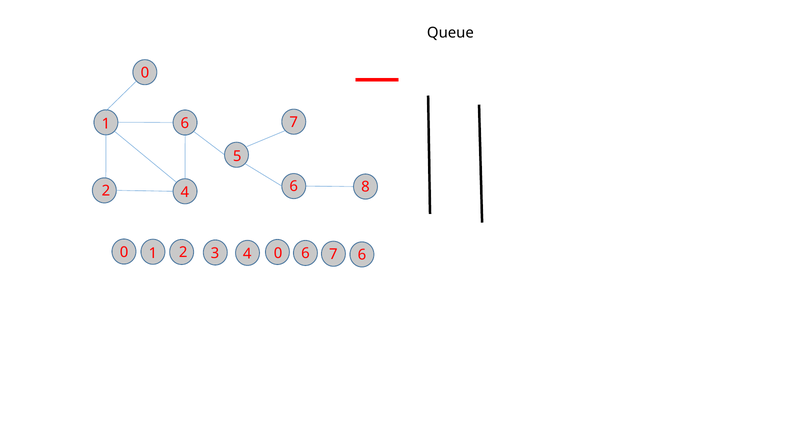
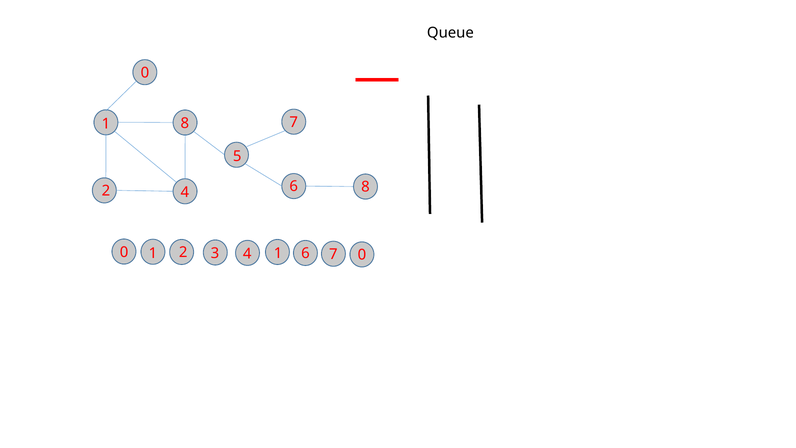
1 6: 6 -> 8 (185, 123)
4 0: 0 -> 1 (278, 253)
6 6: 6 -> 0 (362, 254)
